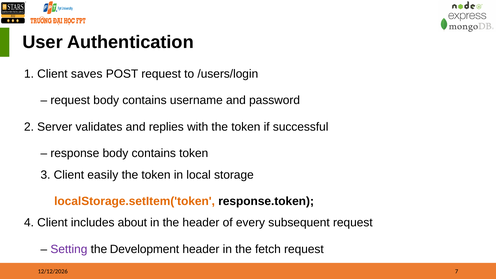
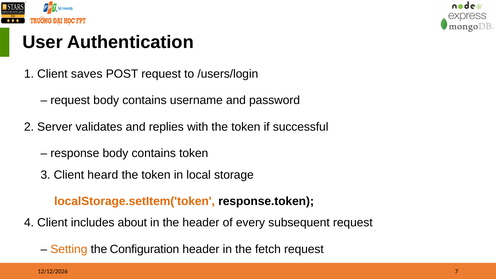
easily: easily -> heard (103, 175)
Setting colour: purple -> orange (69, 249)
Development: Development -> Configuration (145, 249)
